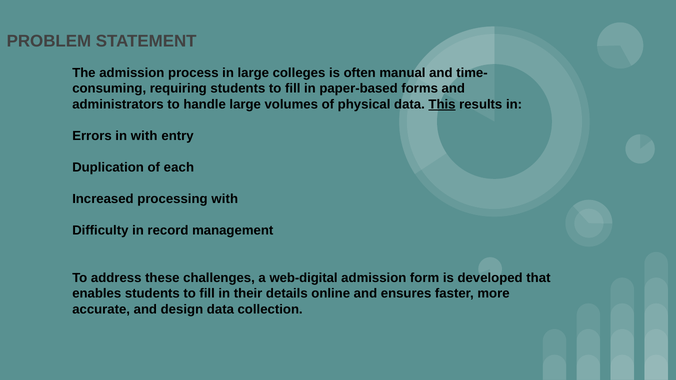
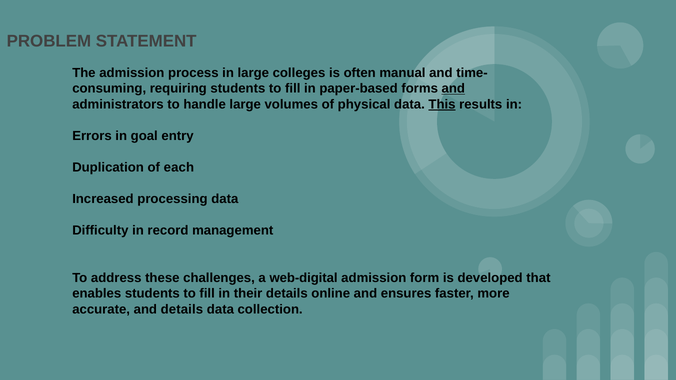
and underline: none -> present (453, 89)
in with: with -> goal (144, 136)
processing with: with -> data (225, 199)
and design: design -> details (182, 310)
